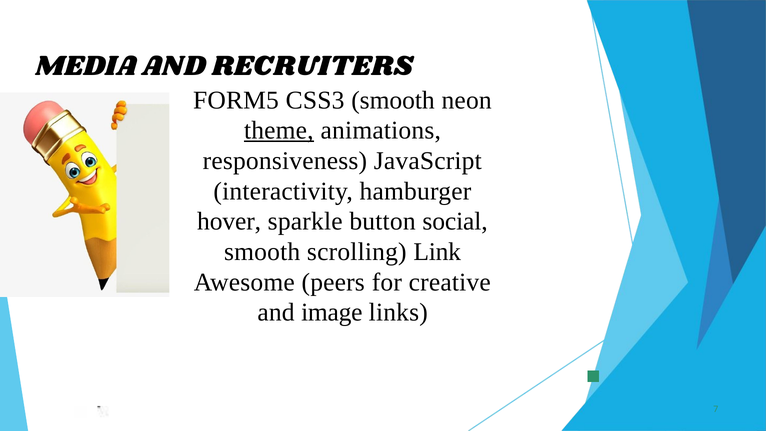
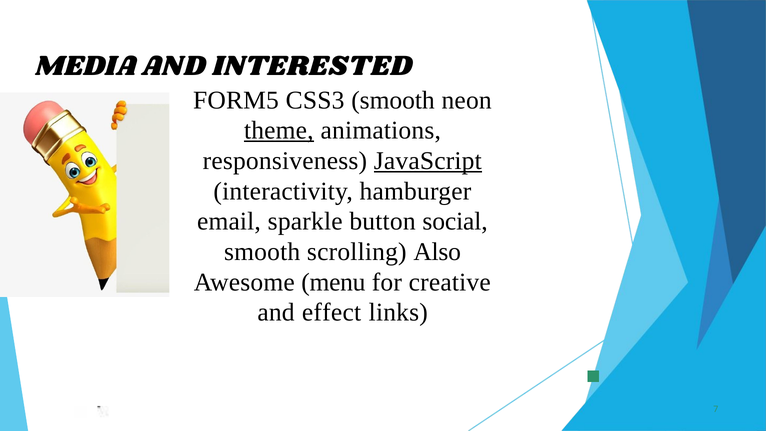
RECRUITERS: RECRUITERS -> INTERESTED (313, 66)
JavaScript underline: none -> present (428, 161)
hover: hover -> email (229, 221)
Link: Link -> Also (437, 252)
peers: peers -> menu (333, 282)
image: image -> effect (332, 312)
